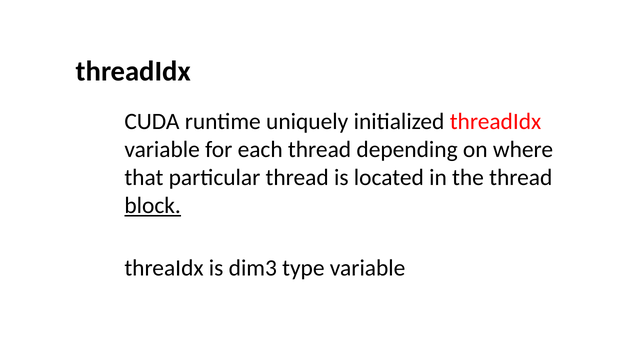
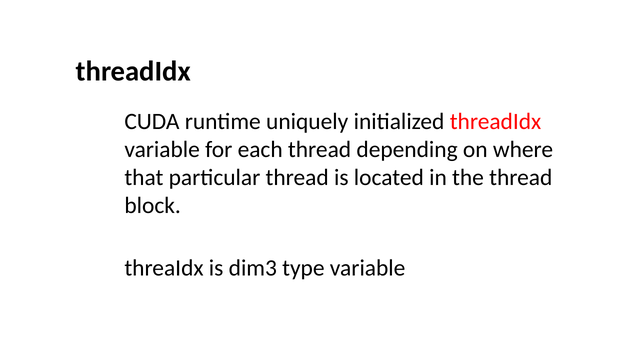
block underline: present -> none (153, 206)
